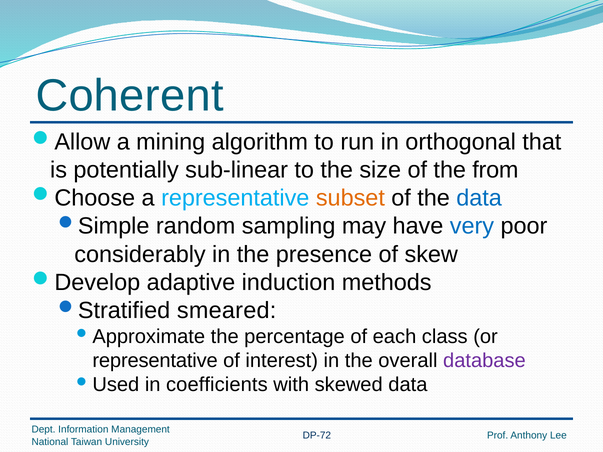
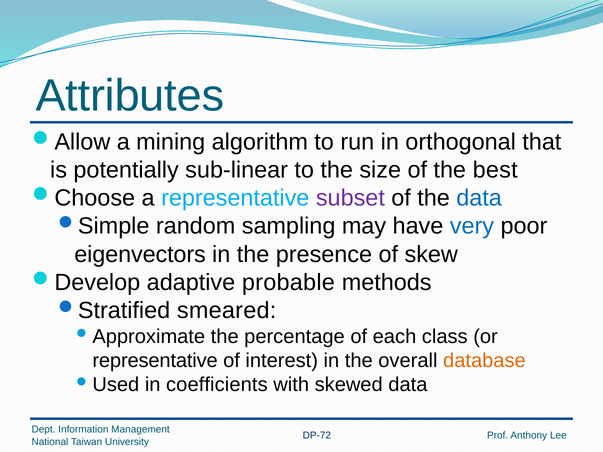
Coherent: Coherent -> Attributes (130, 96)
from: from -> best (495, 170)
subset colour: orange -> purple (350, 198)
considerably: considerably -> eigenvectors (140, 255)
induction: induction -> probable (288, 283)
database colour: purple -> orange (484, 361)
